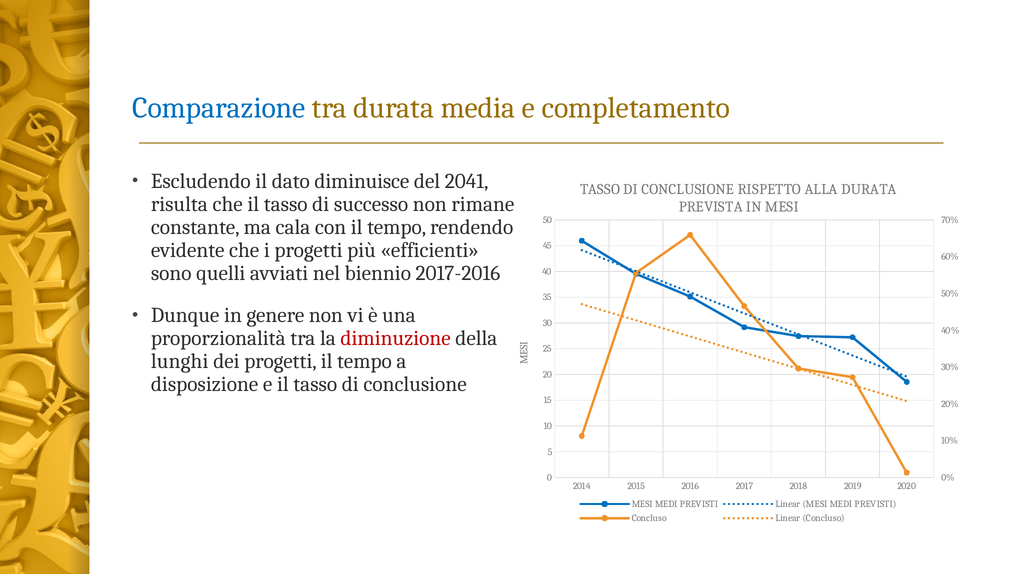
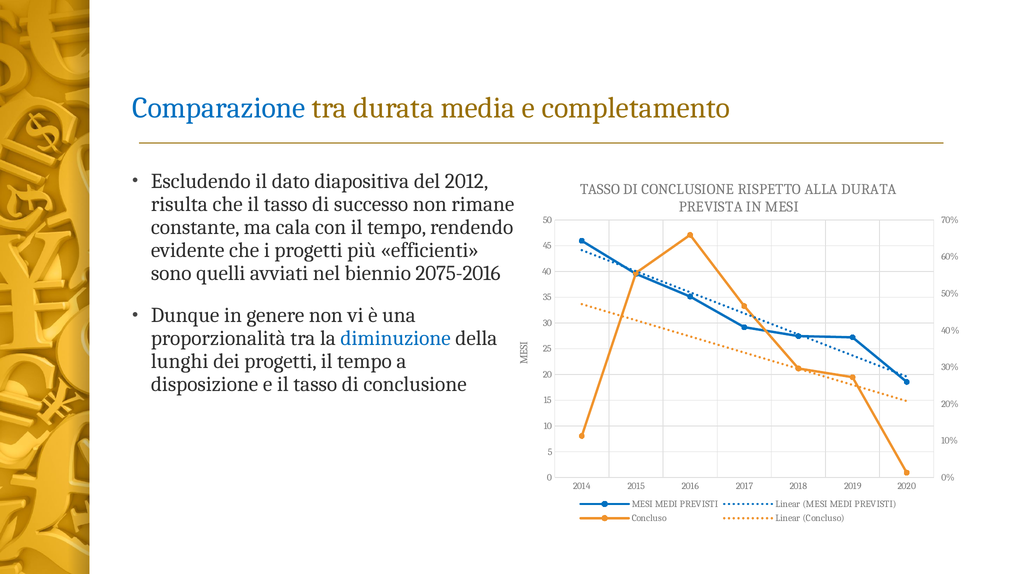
diminuisce: diminuisce -> diapositiva (362, 181)
2041: 2041 -> 2012 (467, 181)
2017-2016: 2017-2016 -> 2075-2016 (458, 273)
diminuzione colour: red -> blue (396, 338)
